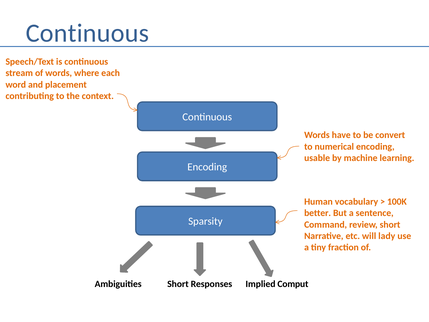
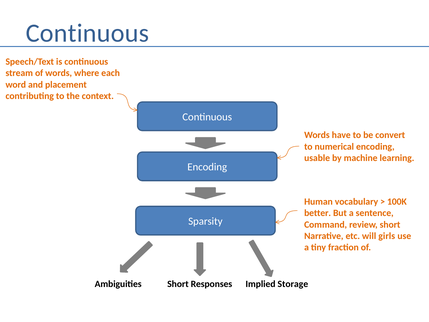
lady: lady -> girls (387, 236)
Comput: Comput -> Storage (293, 284)
